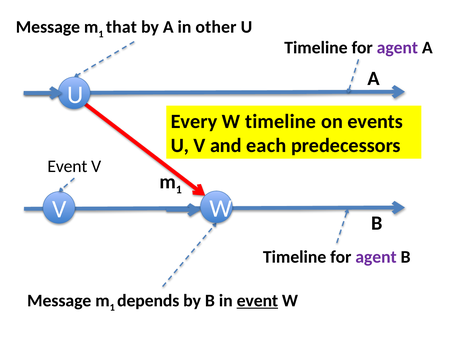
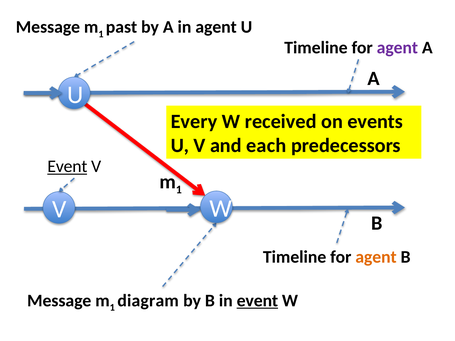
that: that -> past (122, 27)
in other: other -> agent (216, 27)
W timeline: timeline -> received (281, 121)
Event underline: none -> present (67, 167)
agent colour: purple -> orange (376, 257)
depends: depends -> diagram (148, 301)
